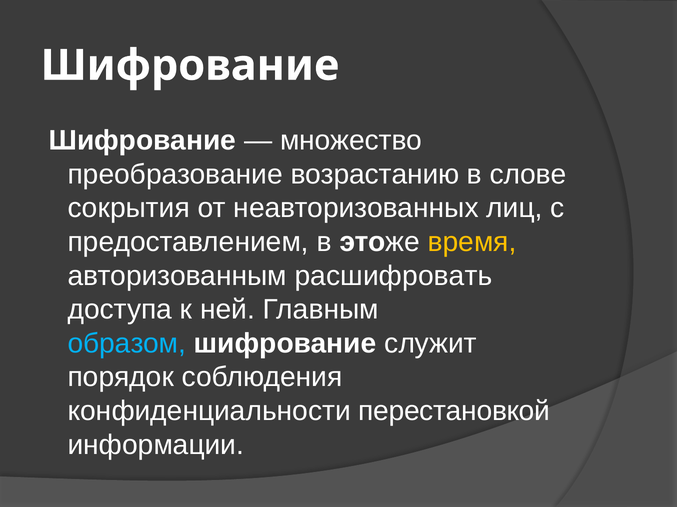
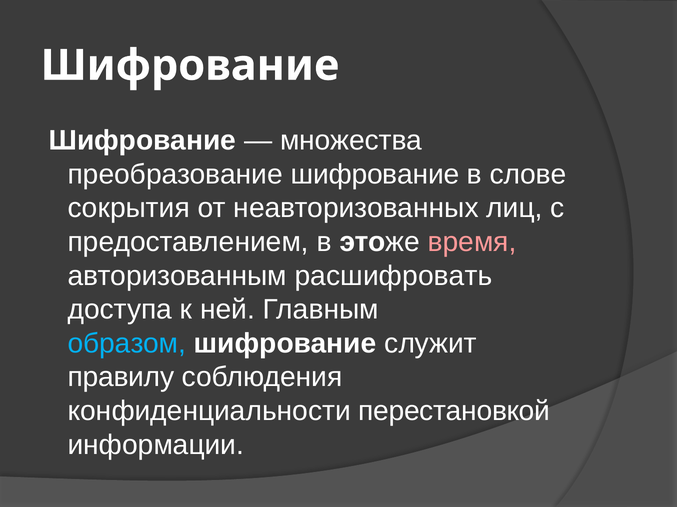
множество: множество -> множества (351, 141)
преобразование возрастанию: возрастанию -> шифрование (375, 175)
время colour: yellow -> pink (472, 242)
порядок: порядок -> правилу (121, 378)
